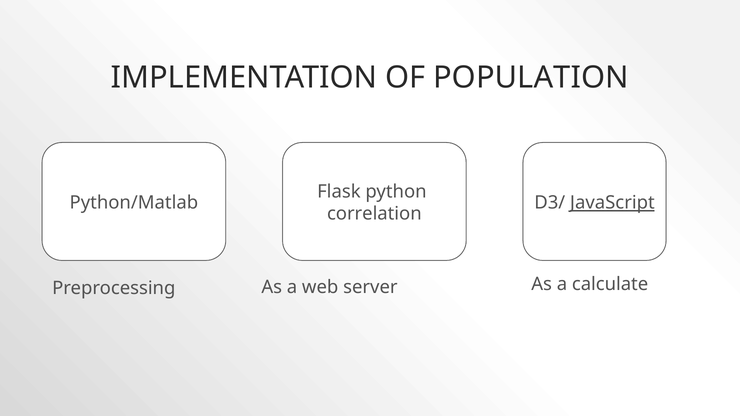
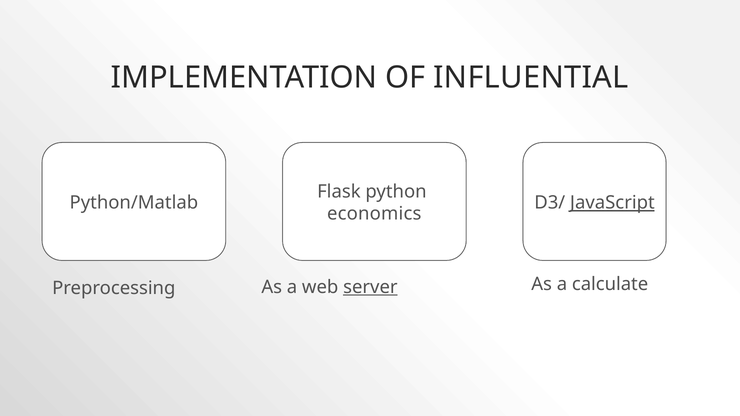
POPULATION: POPULATION -> INFLUENTIAL (531, 78)
correlation: correlation -> economics (374, 214)
server underline: none -> present (370, 287)
